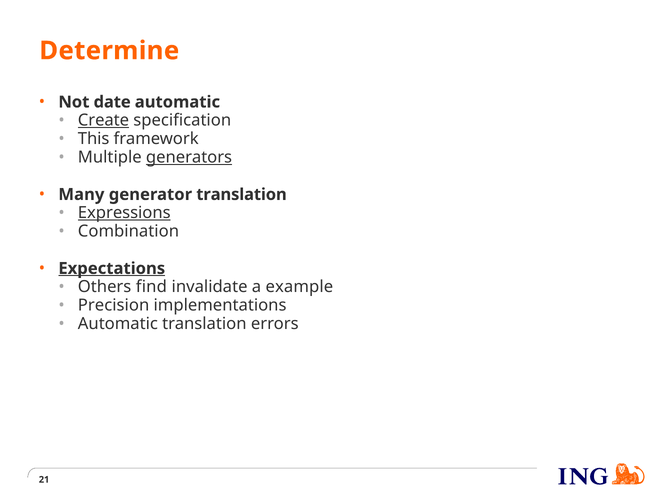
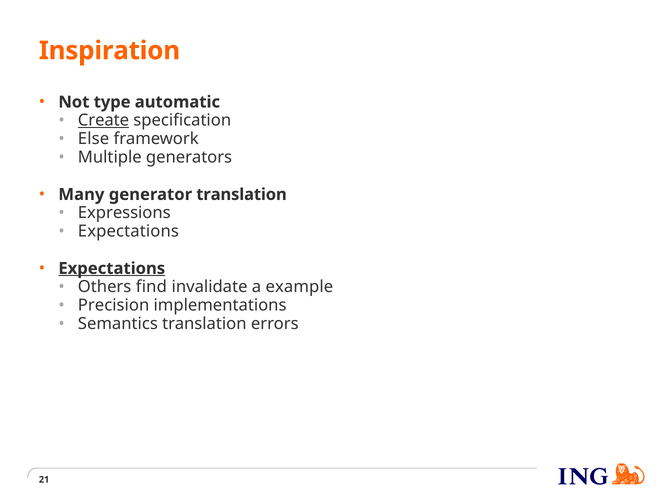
Determine: Determine -> Inspiration (109, 51)
date: date -> type (112, 102)
This: This -> Else (94, 139)
generators underline: present -> none (189, 158)
Expressions underline: present -> none (124, 213)
Combination: Combination -> Expectations (128, 232)
Automatic: Automatic -> Semantics (118, 324)
